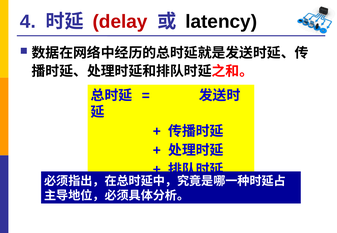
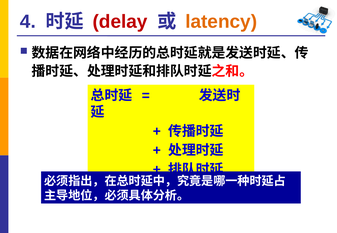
latency colour: black -> orange (221, 22)
